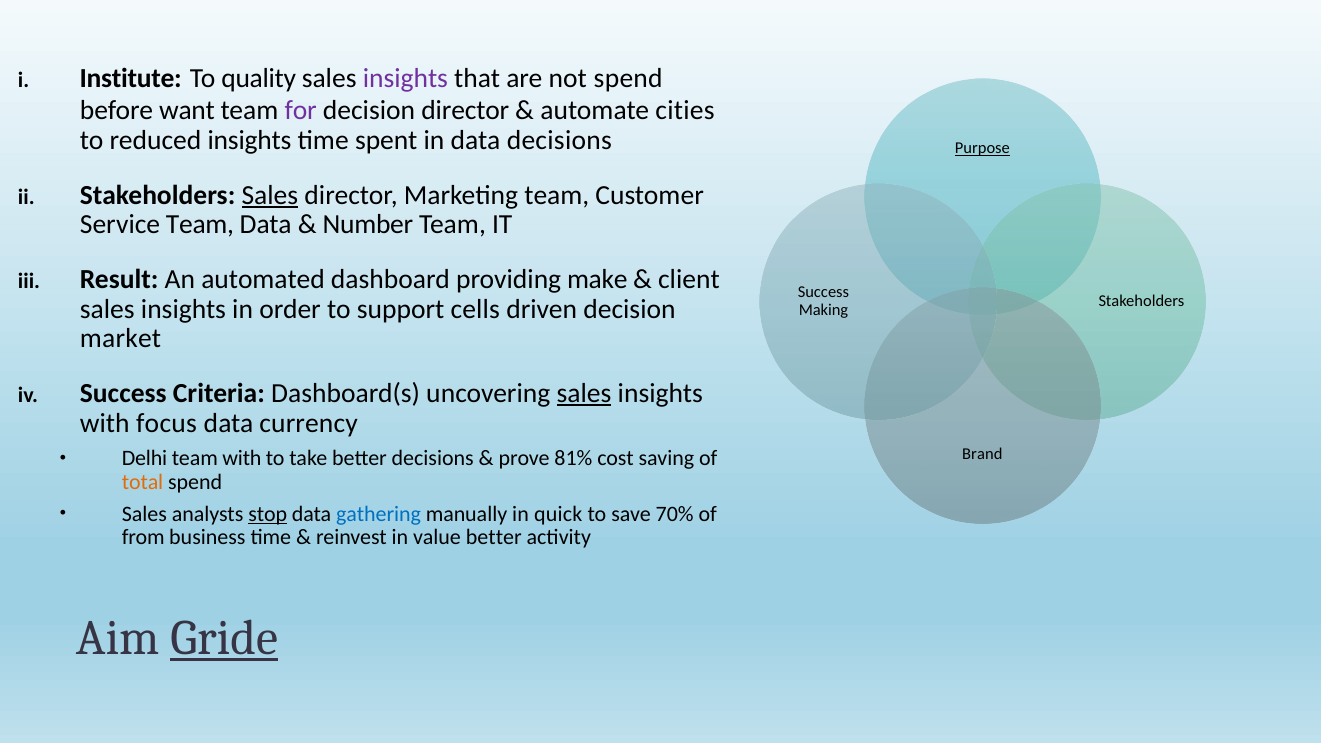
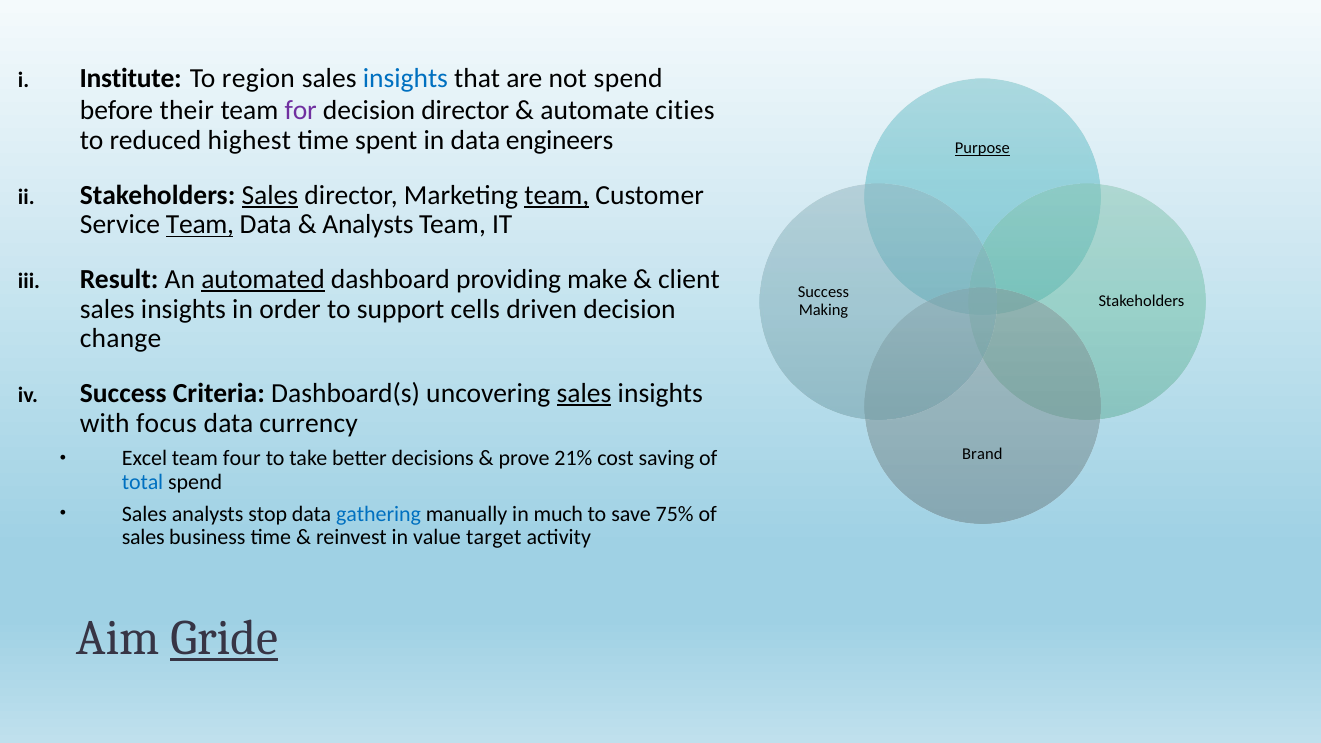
quality: quality -> region (258, 79)
insights colour: purple -> blue (405, 79)
want: want -> their (187, 111)
reduced insights: insights -> highest (249, 141)
data decisions: decisions -> engineers (560, 141)
team underline: none -> present (557, 195)
Team underline: none -> present (200, 225)
Number: Number -> Analysts (368, 225)
automated underline: none -> present (263, 279)
market: market -> change (121, 339)
Delhi: Delhi -> Excel (144, 458)
team with: with -> four (242, 458)
81%: 81% -> 21% (573, 458)
total colour: orange -> blue (143, 482)
stop underline: present -> none (268, 514)
quick: quick -> much (558, 514)
70%: 70% -> 75% (675, 514)
from: from -> sales (143, 538)
value better: better -> target (494, 538)
